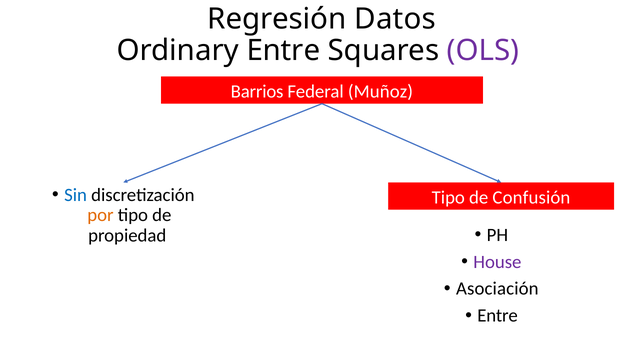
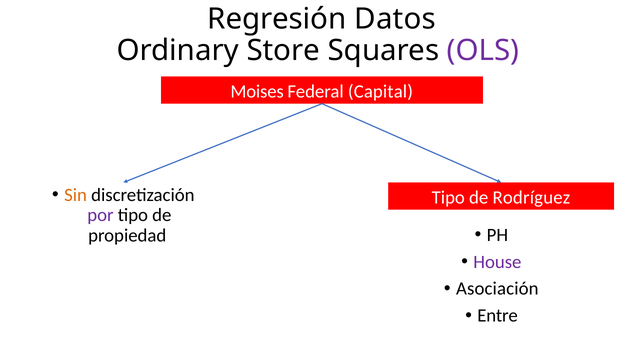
Ordinary Entre: Entre -> Store (283, 51)
Barrios: Barrios -> Moises (257, 91)
Muñoz: Muñoz -> Capital (380, 91)
Sin colour: blue -> orange (76, 195)
Confusión: Confusión -> Rodríguez (531, 198)
por colour: orange -> purple (100, 215)
